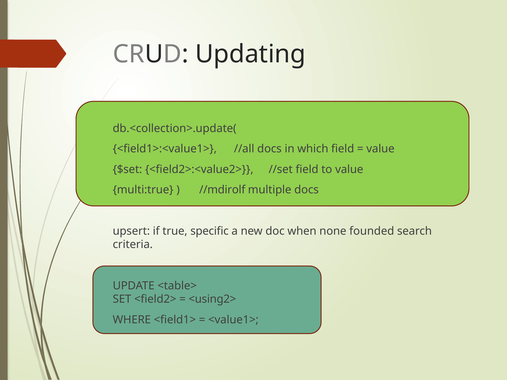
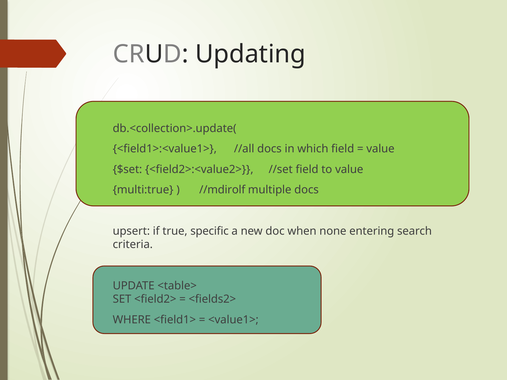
founded: founded -> entering (372, 231)
<using2>: <using2> -> <fields2> (212, 299)
